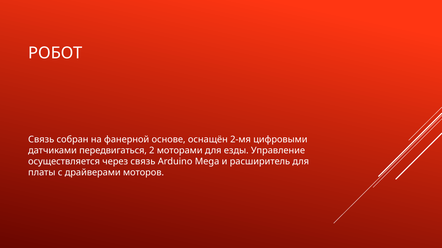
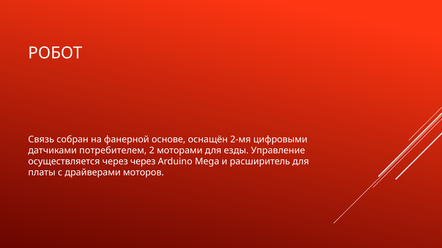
передвигаться: передвигаться -> потребителем (113, 151)
через связь: связь -> через (143, 162)
